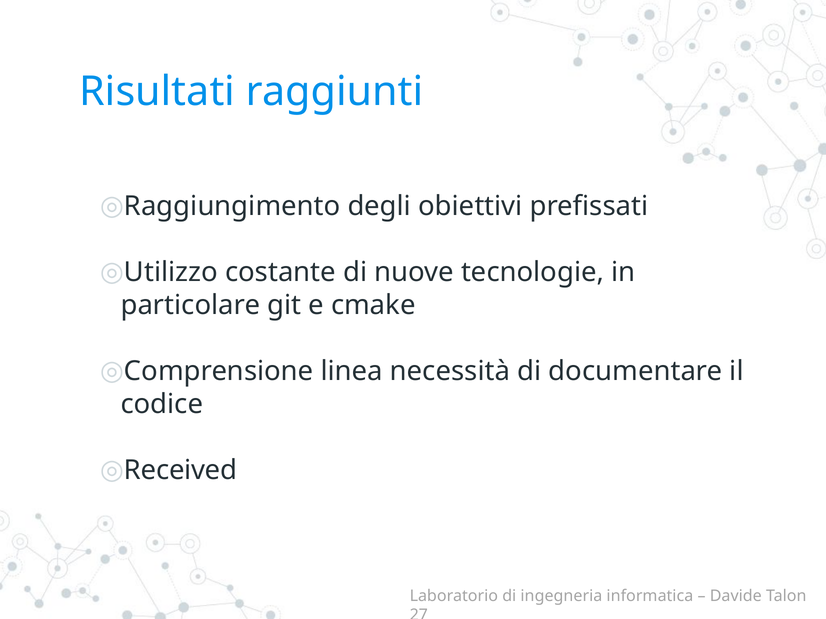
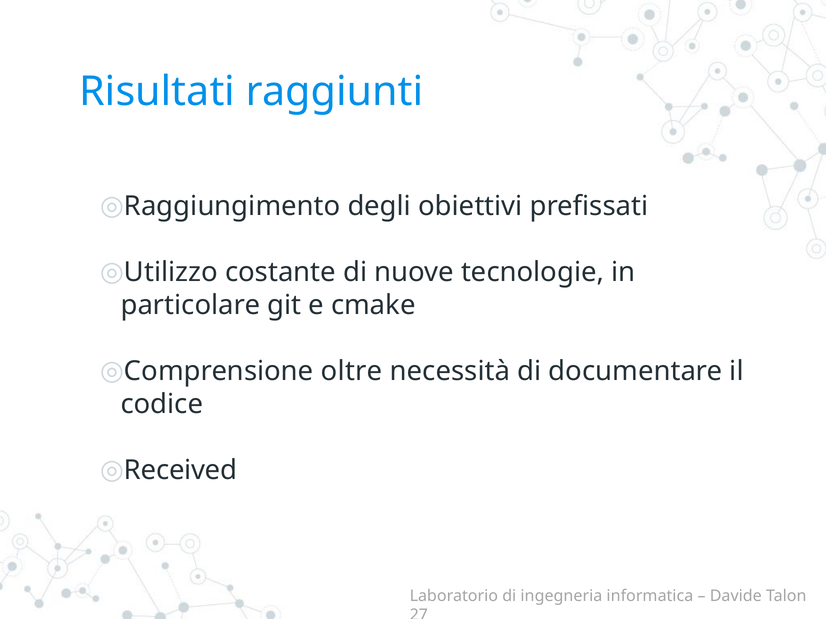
linea: linea -> oltre (352, 371)
